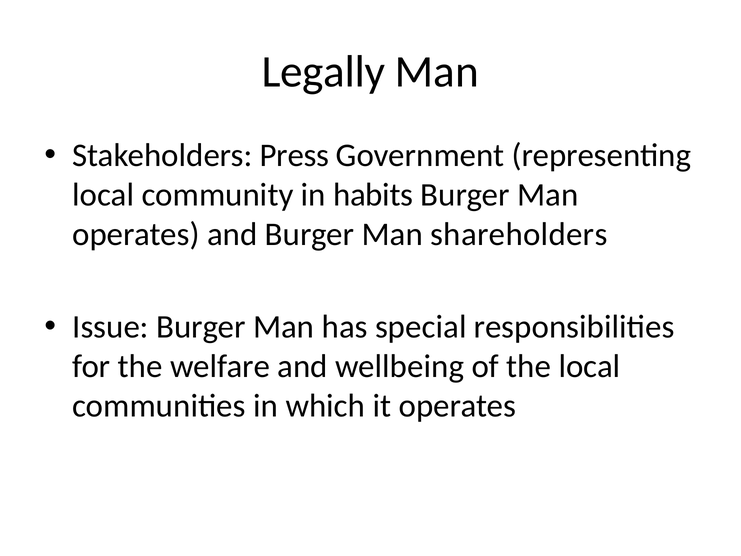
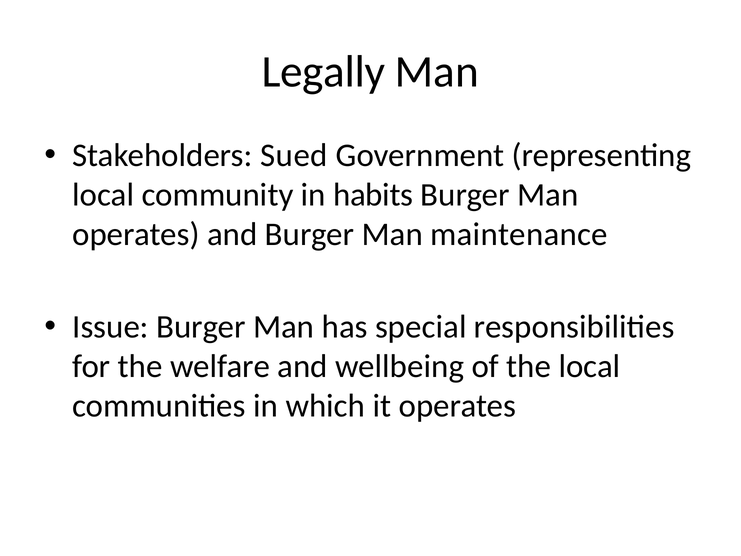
Press: Press -> Sued (294, 155)
shareholders: shareholders -> maintenance (519, 235)
